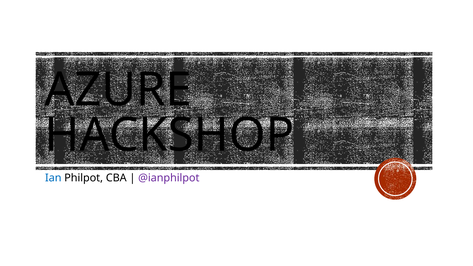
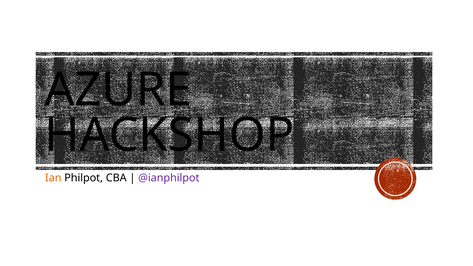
Ian colour: blue -> orange (53, 178)
